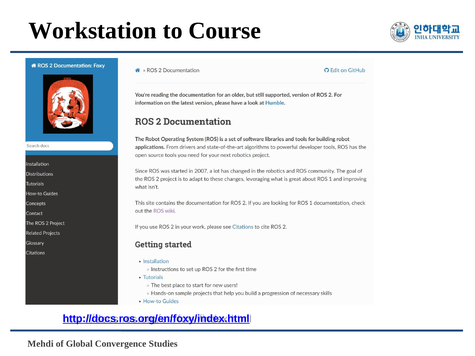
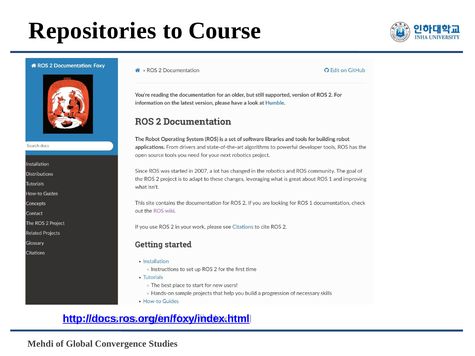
Workstation: Workstation -> Repositories (93, 31)
